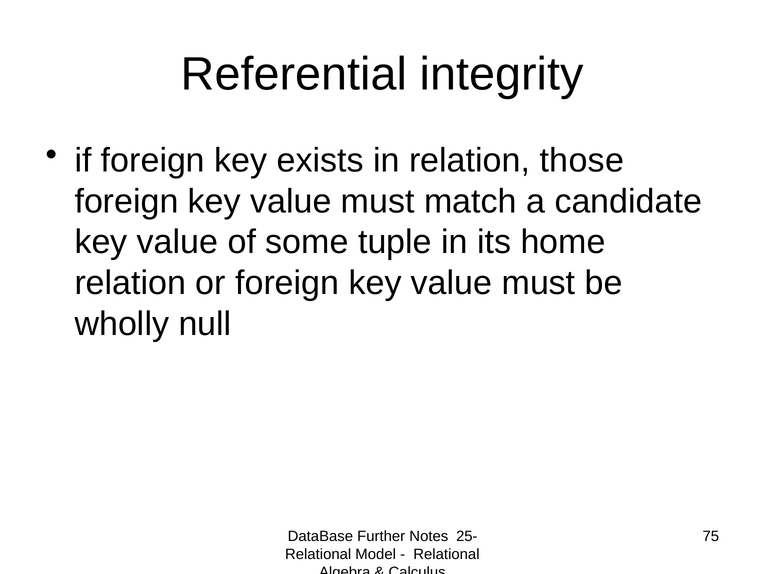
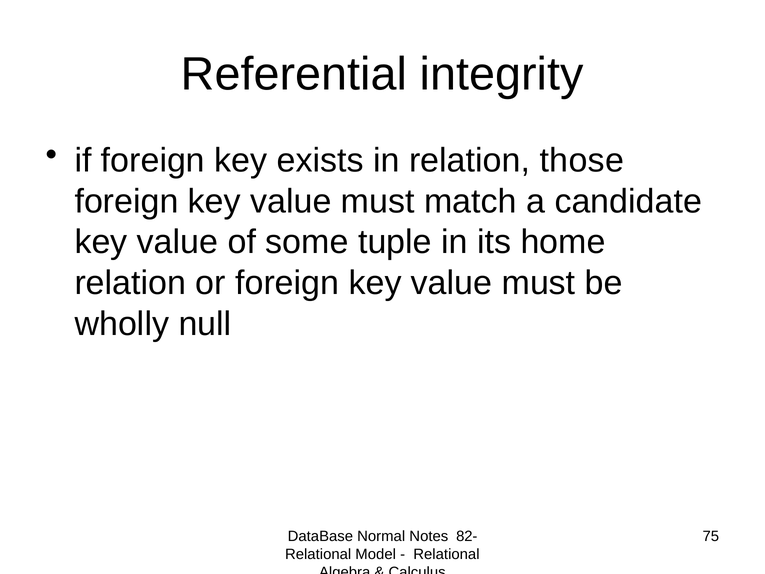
Further: Further -> Normal (381, 536)
25-: 25- -> 82- (467, 536)
